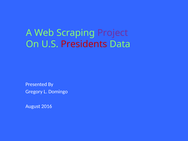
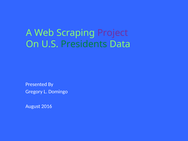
Presidents colour: red -> green (84, 44)
